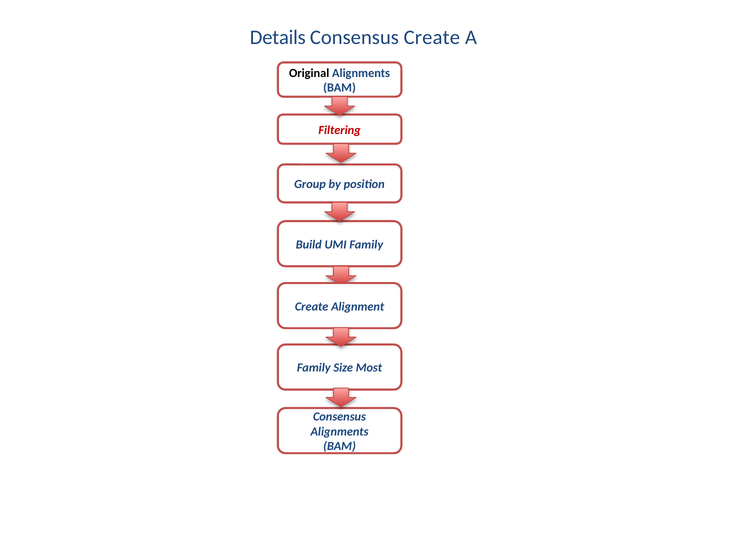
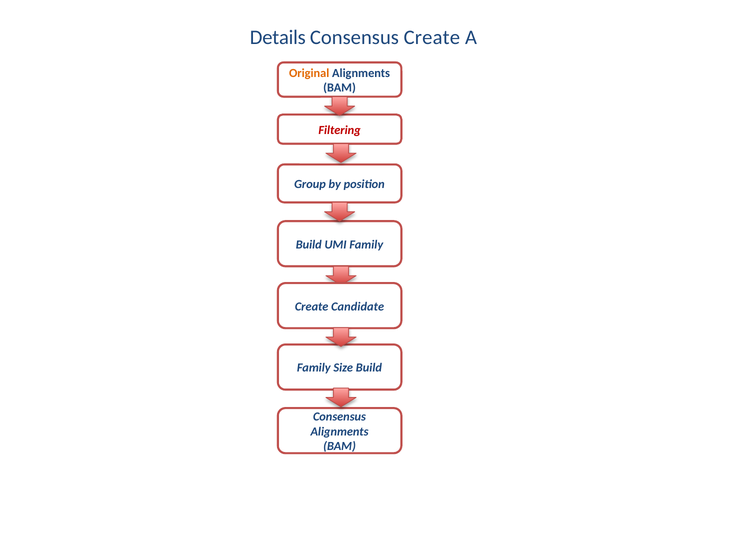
Original colour: black -> orange (309, 73)
Alignment: Alignment -> Candidate (358, 306)
Size Most: Most -> Build (369, 368)
